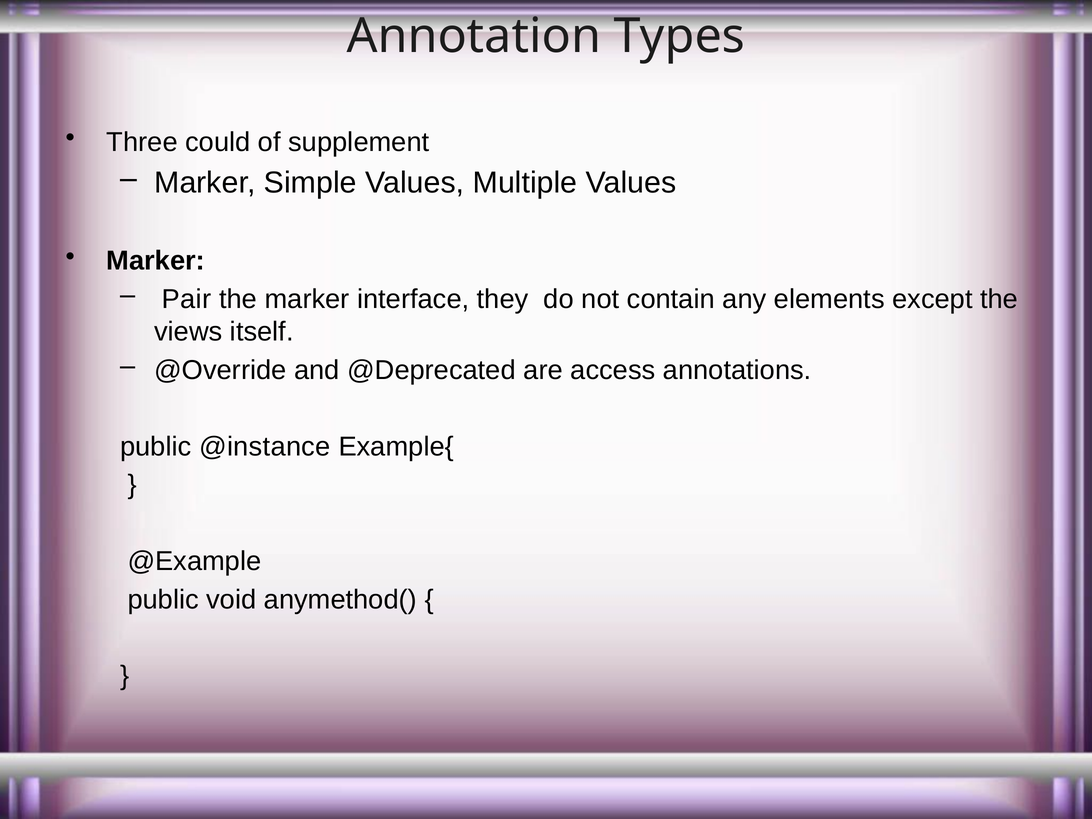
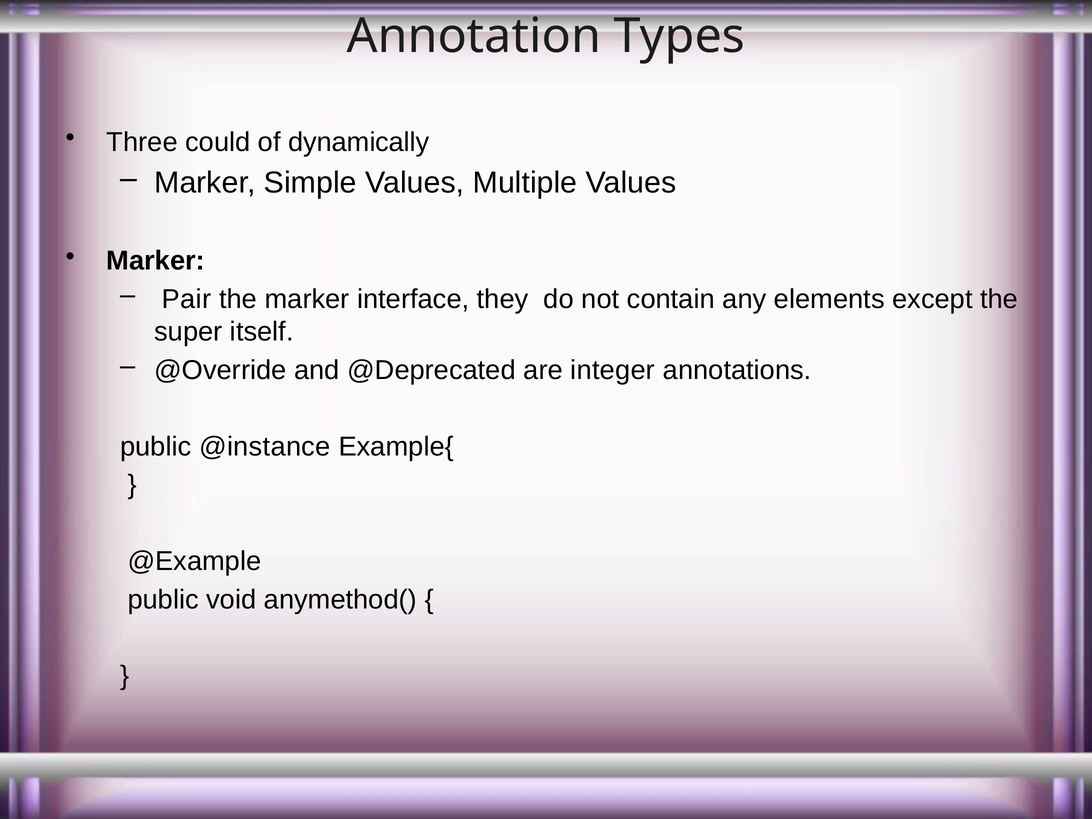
supplement: supplement -> dynamically (359, 142)
views: views -> super (188, 332)
access: access -> integer (613, 370)
